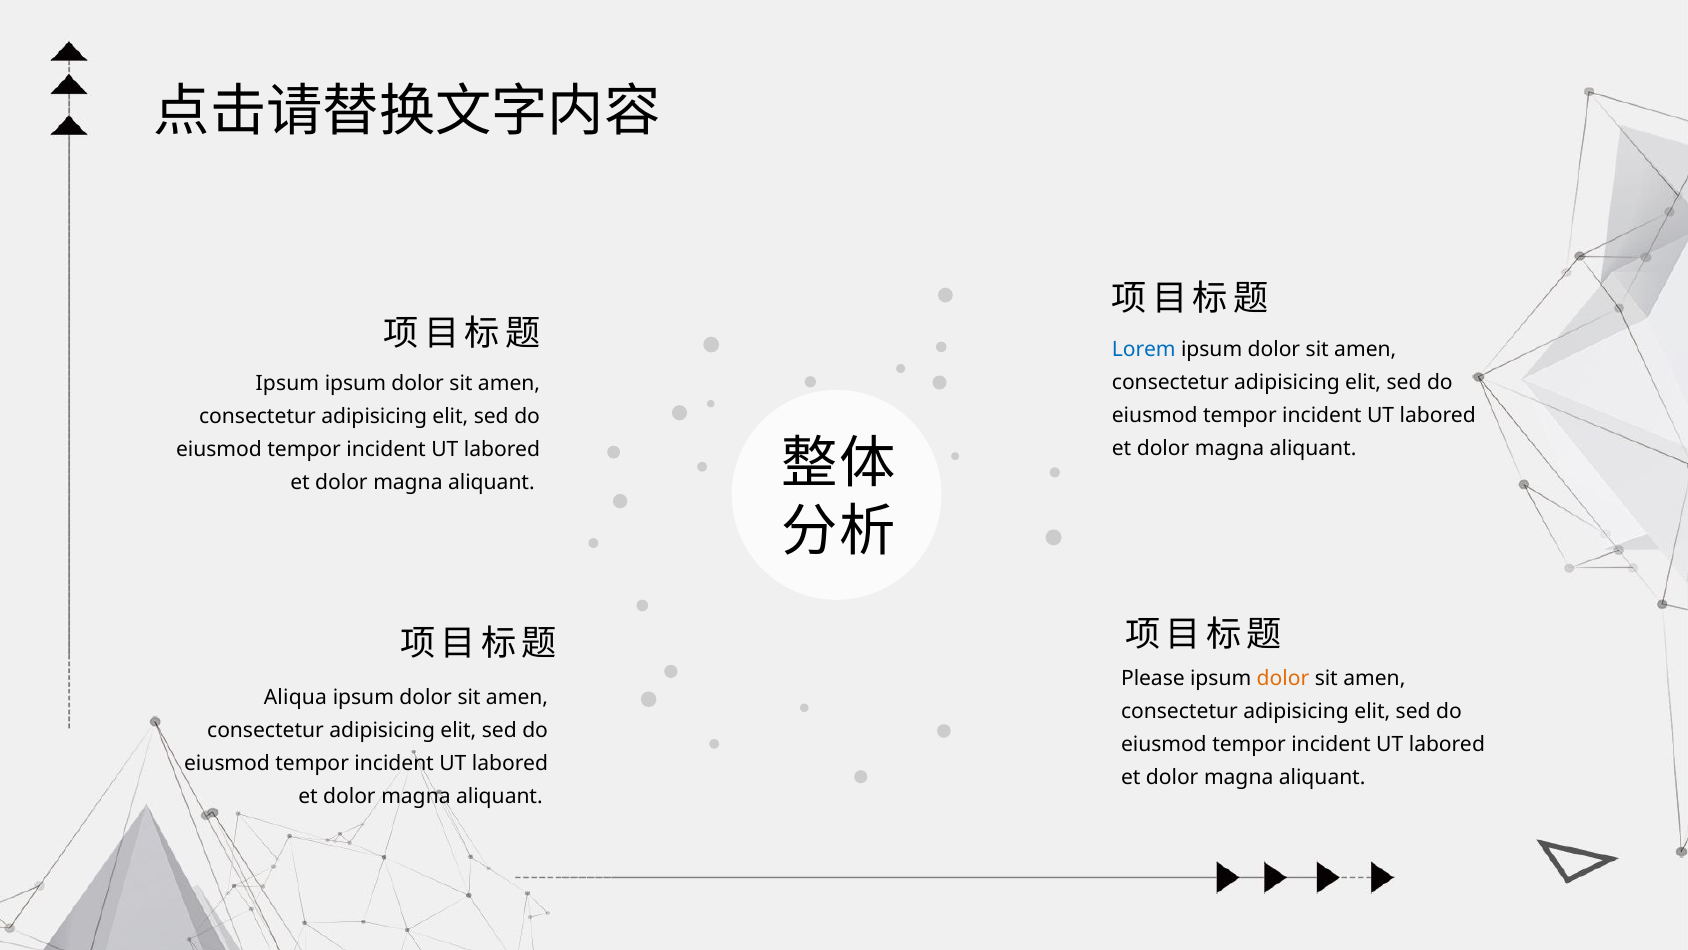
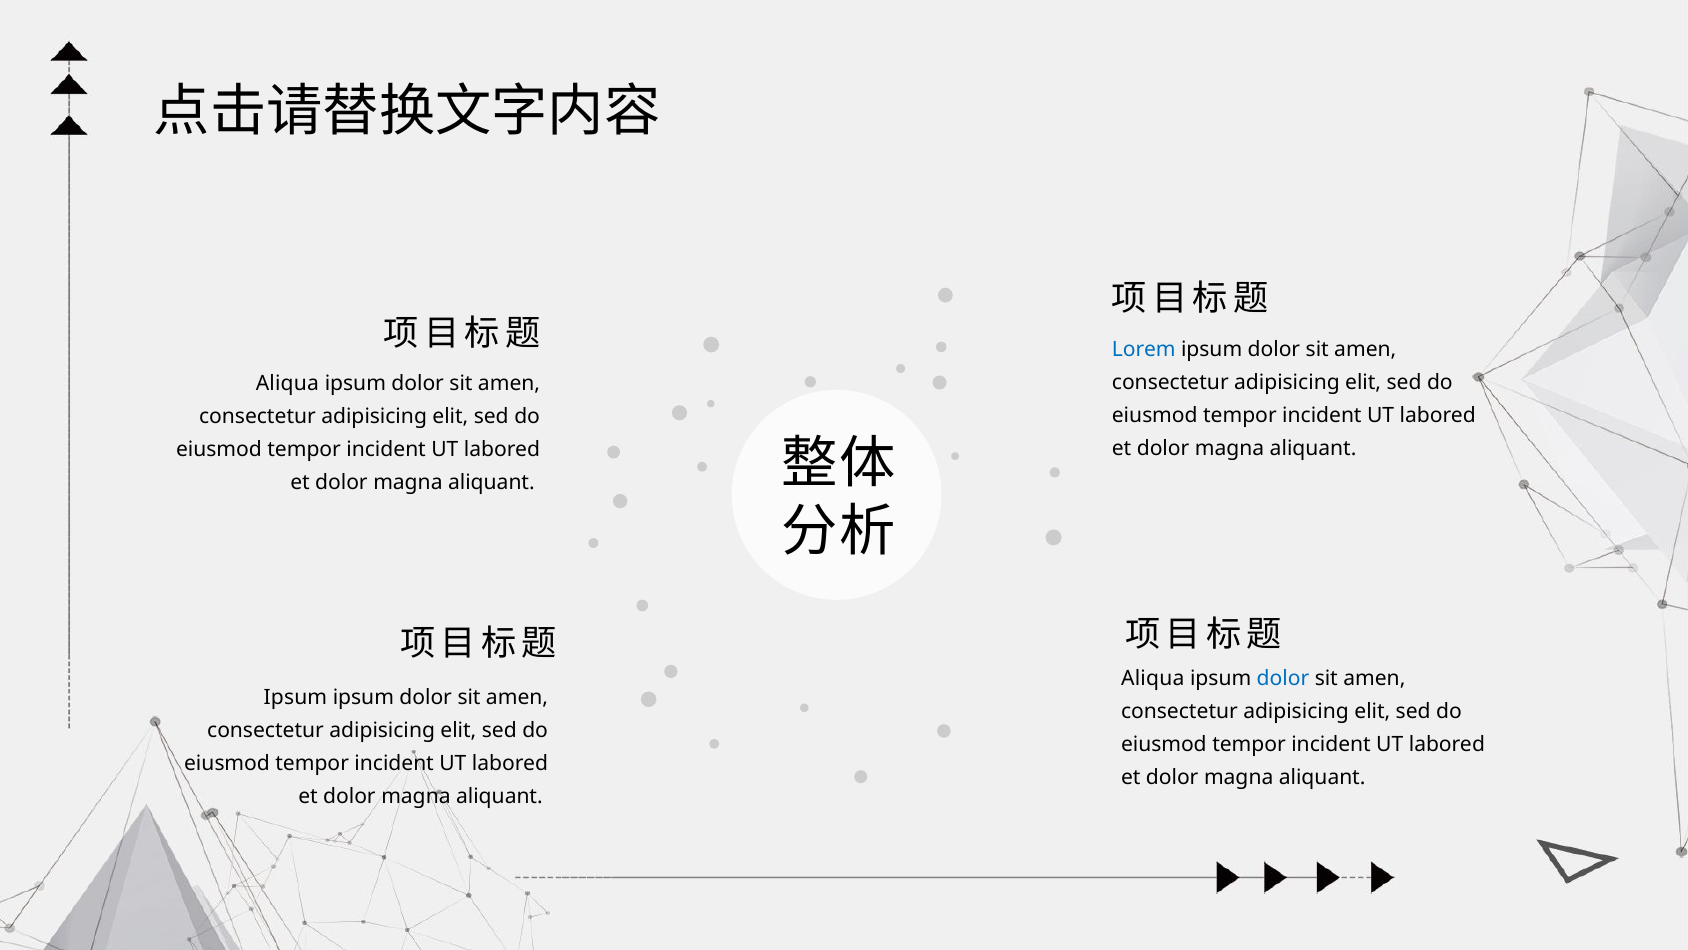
Ipsum: Ipsum -> Aliqua (287, 383)
Please: Please -> Aliqua (1153, 678)
dolor colour: orange -> blue (1283, 678)
Aliqua: Aliqua -> Ipsum (295, 697)
